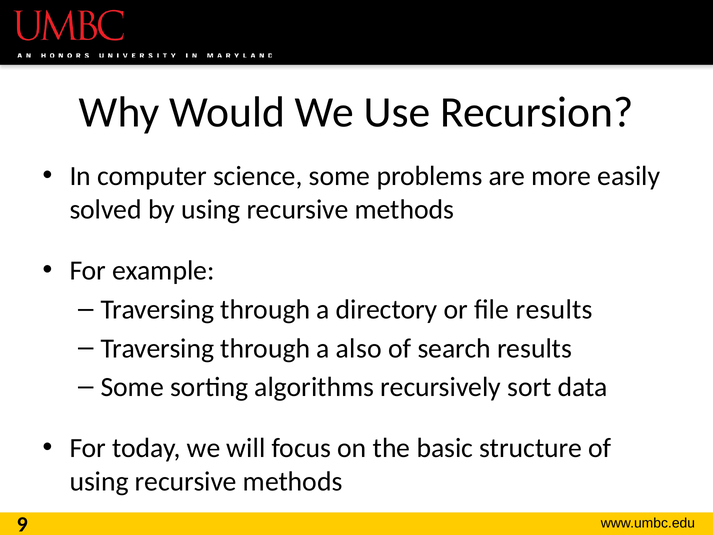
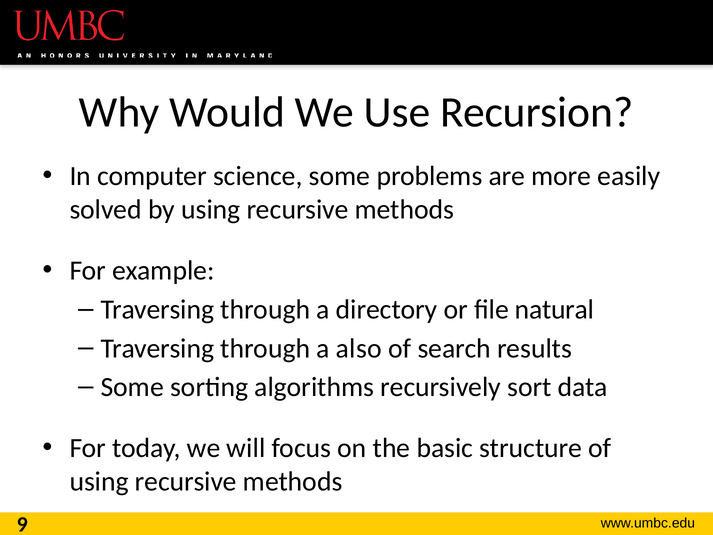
file results: results -> natural (554, 309)
